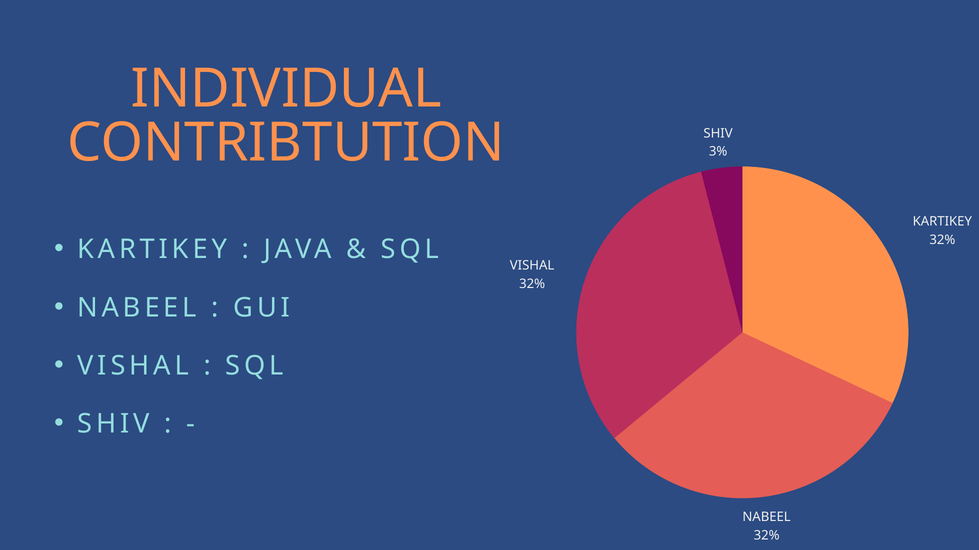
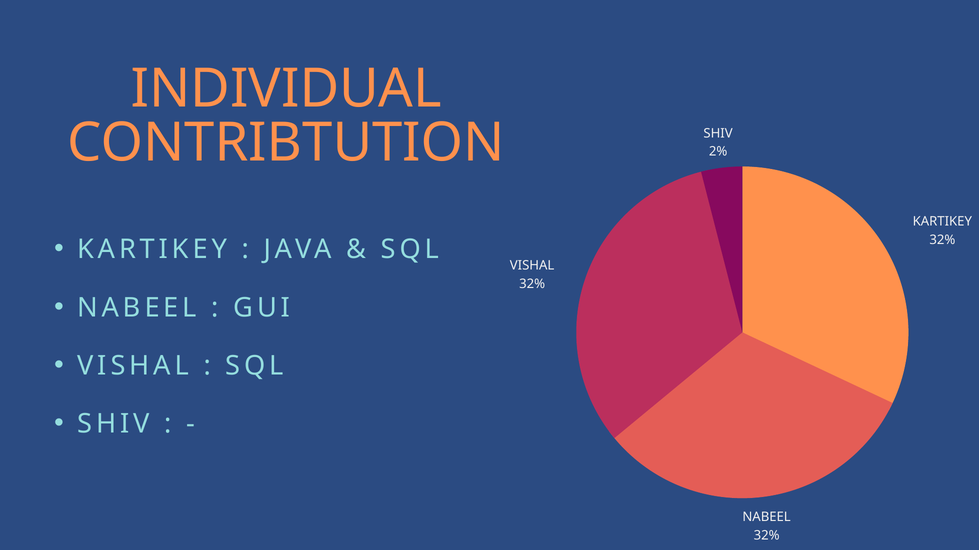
3%: 3% -> 2% (718, 152)
